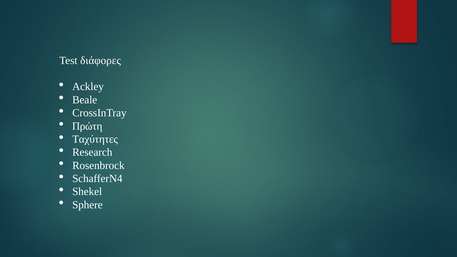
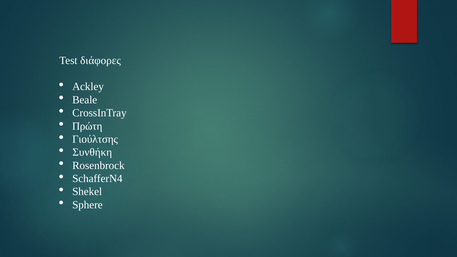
Ταχύτητες: Ταχύτητες -> Γιούλτσης (95, 139)
Research: Research -> Συνθήκη (92, 152)
